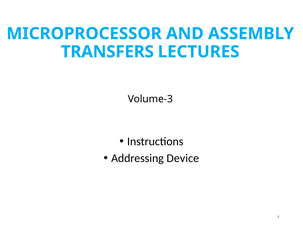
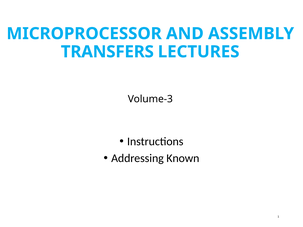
Device: Device -> Known (183, 158)
